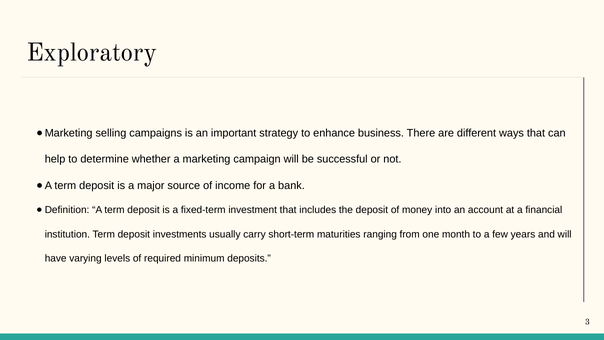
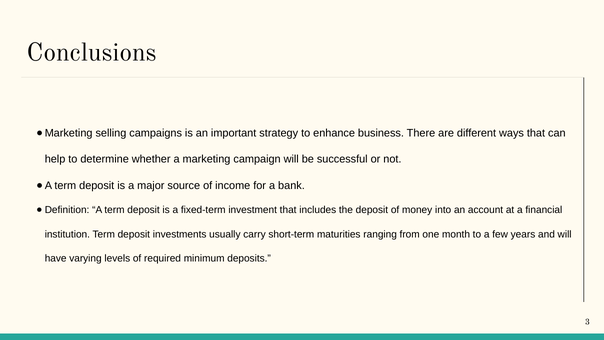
Exploratory: Exploratory -> Conclusions (92, 52)
